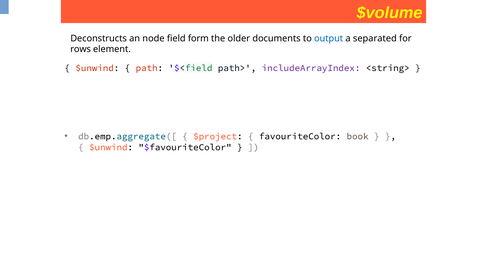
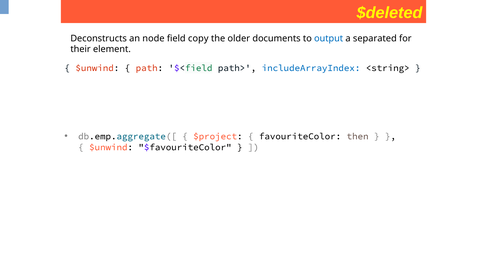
$volume: $volume -> $deleted (390, 13)
form: form -> copy (198, 38)
rows: rows -> their (81, 49)
includeArrayIndex colour: purple -> blue (311, 68)
book: book -> then (358, 136)
